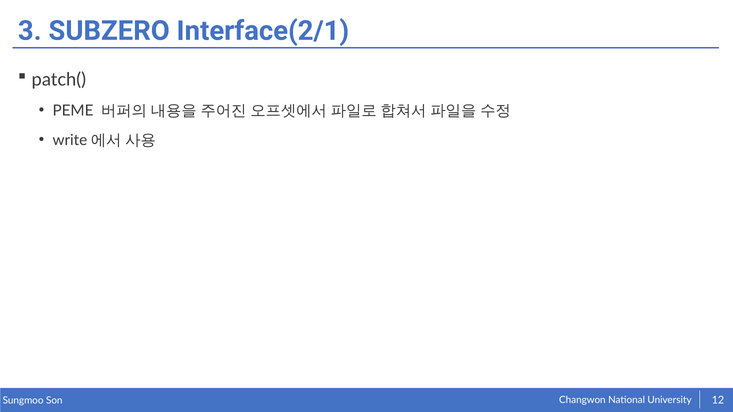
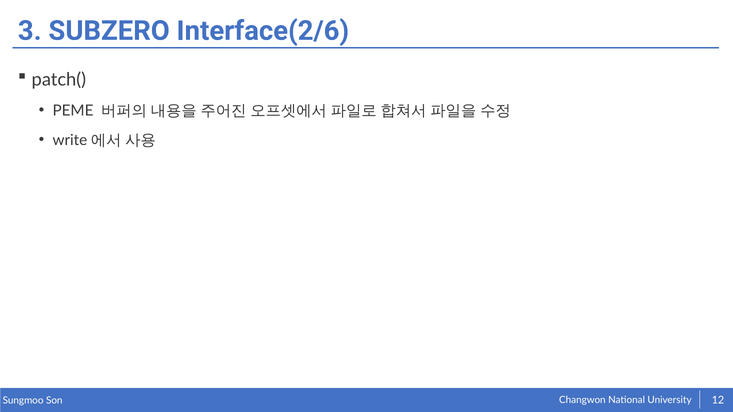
Interface(2/1: Interface(2/1 -> Interface(2/6 (263, 31)
